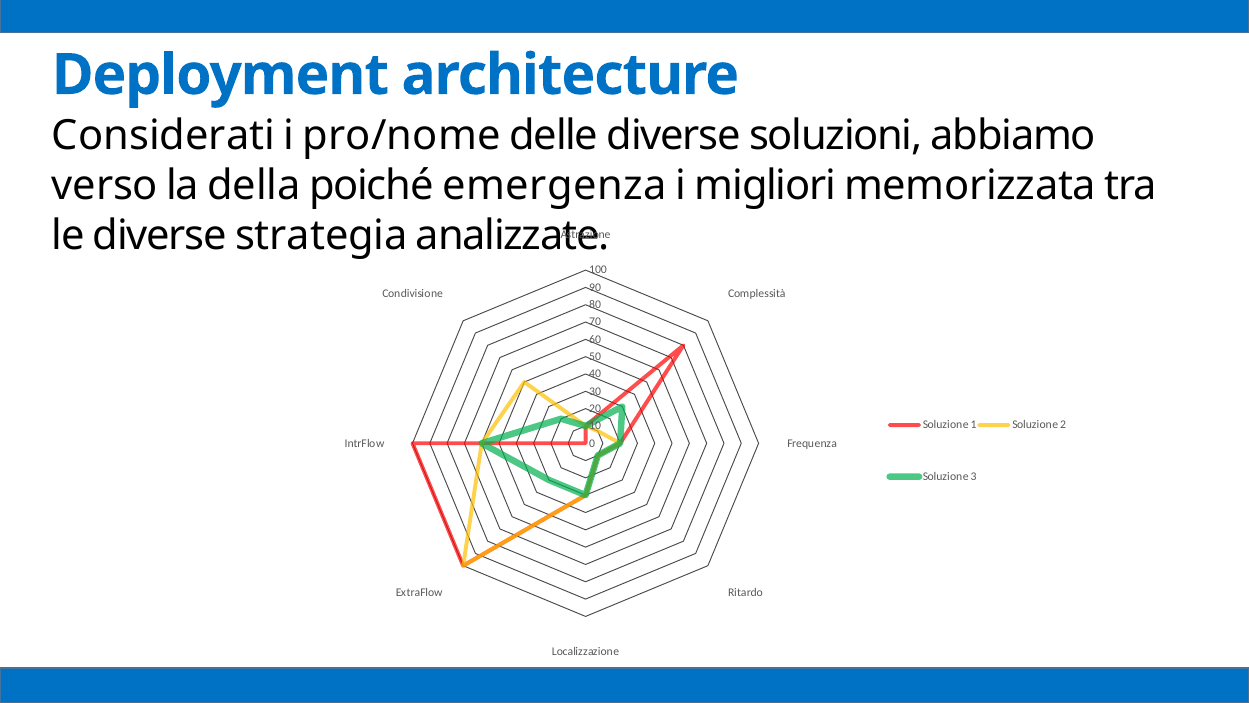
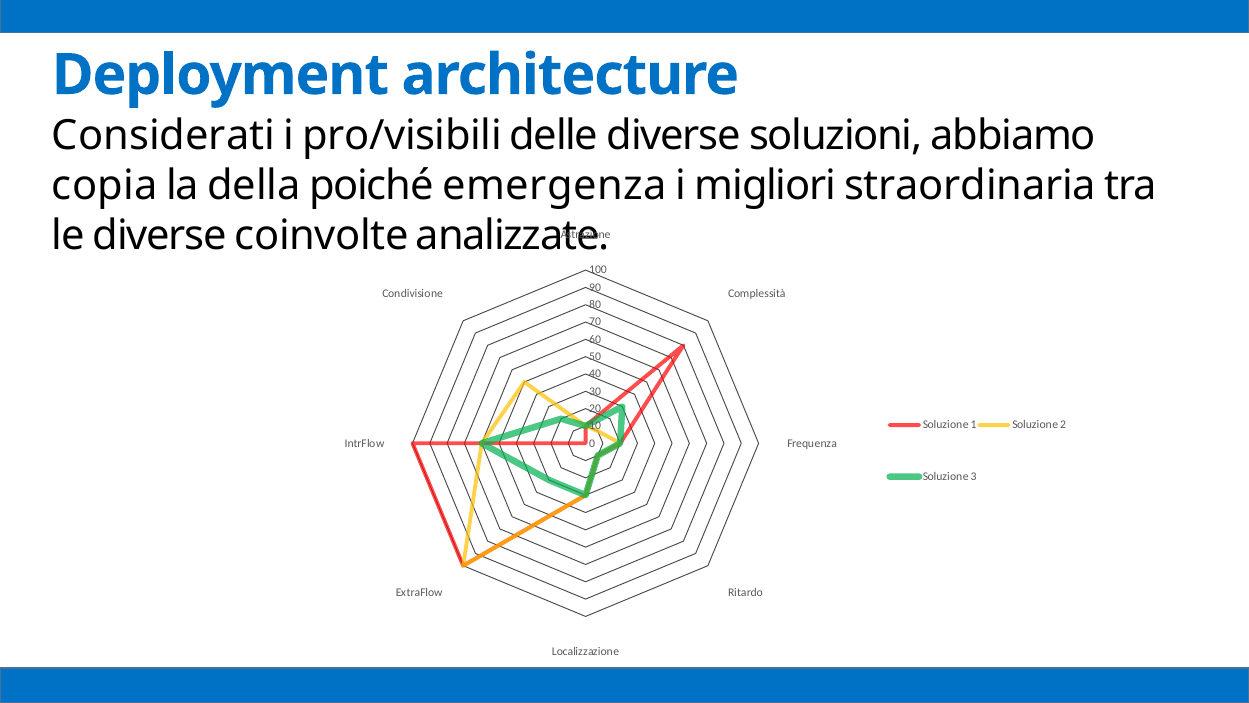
pro/nome: pro/nome -> pro/visibili (402, 136)
verso: verso -> copia (105, 186)
memorizzata: memorizzata -> straordinaria (970, 186)
strategia: strategia -> coinvolte (322, 236)
